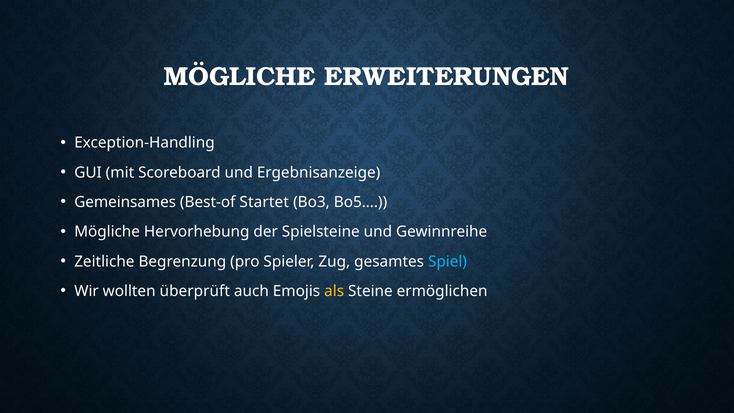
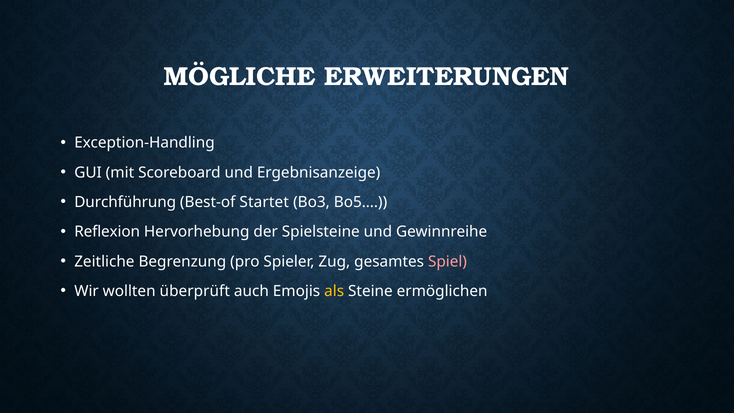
Gemeinsames: Gemeinsames -> Durchführung (125, 202)
Mögliche: Mögliche -> Reflexion (107, 232)
Spiel colour: light blue -> pink (447, 262)
